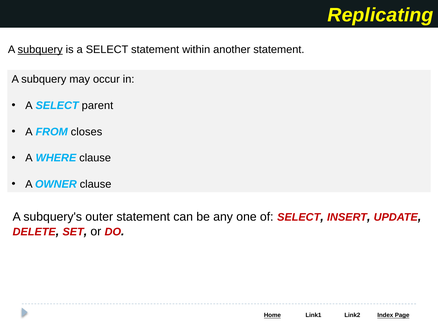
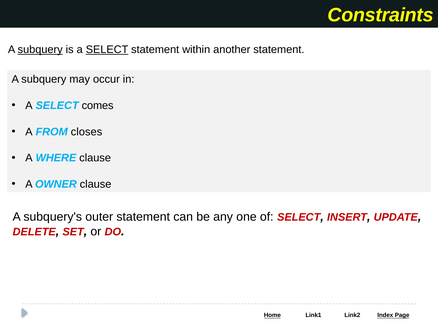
Replicating: Replicating -> Constraints (381, 15)
SELECT underline: none -> present (107, 50)
parent: parent -> comes (98, 106)
